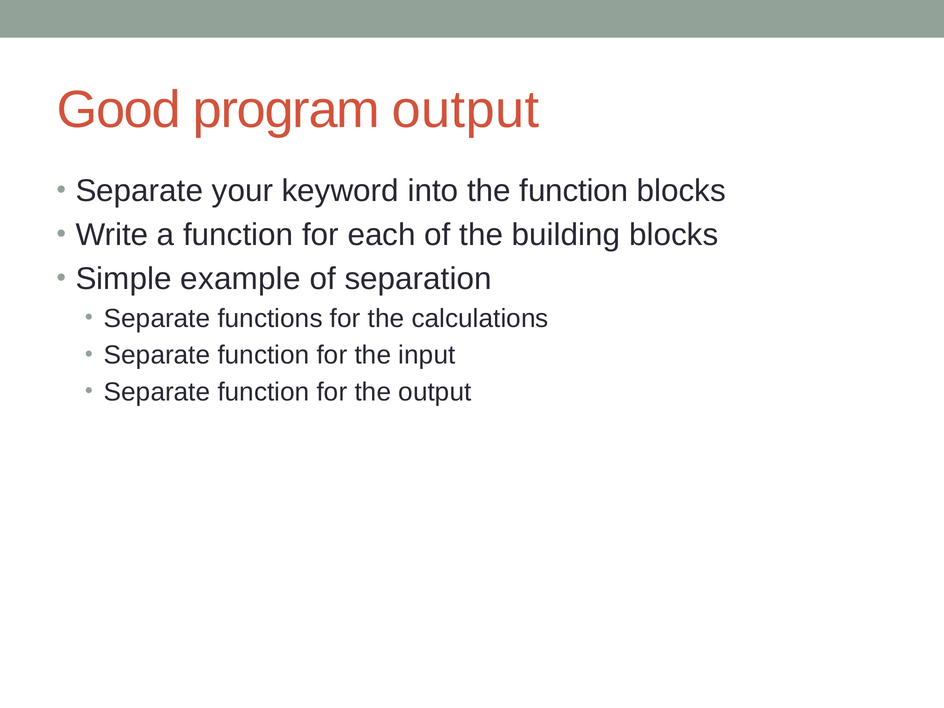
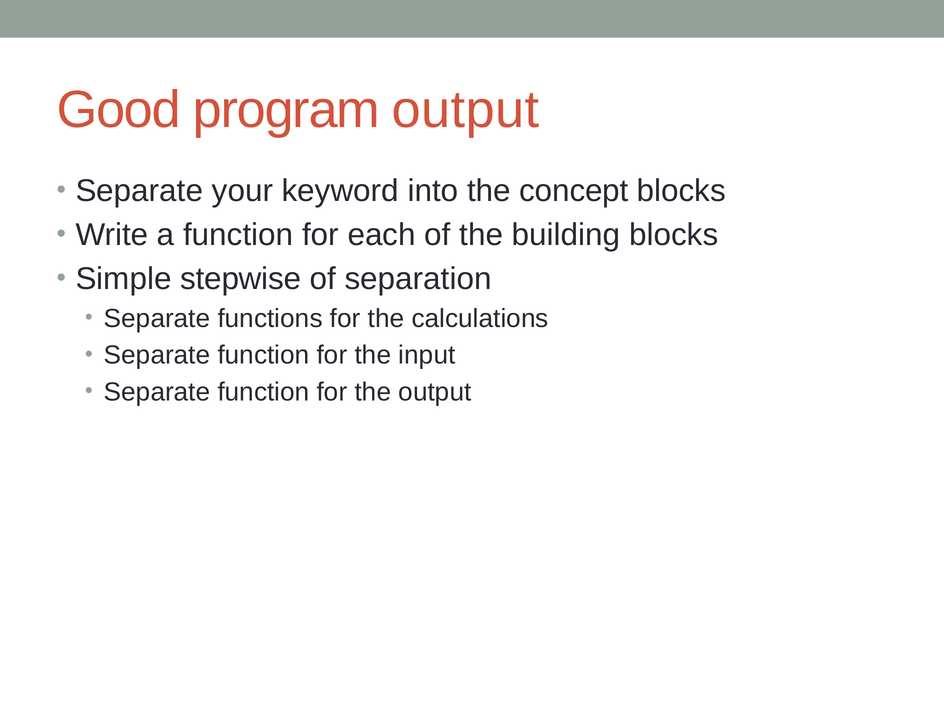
the function: function -> concept (574, 191)
example: example -> stepwise (241, 279)
